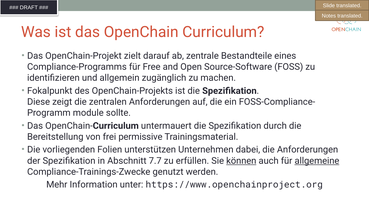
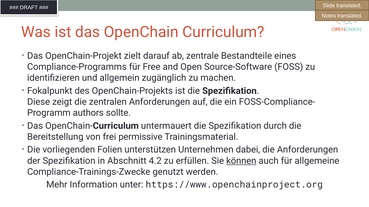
module: module -> authors (88, 113)
7.7: 7.7 -> 4.2 (155, 161)
allgemeine underline: present -> none (317, 161)
